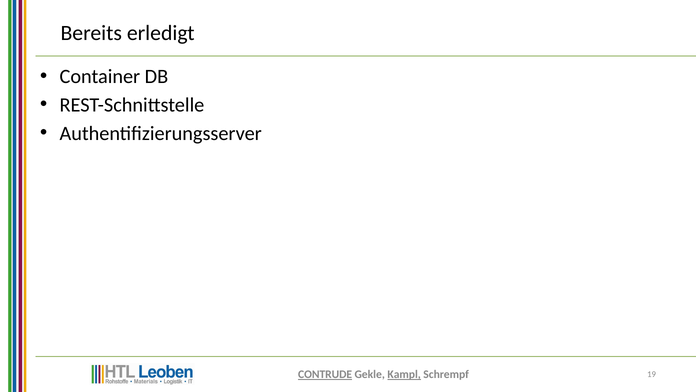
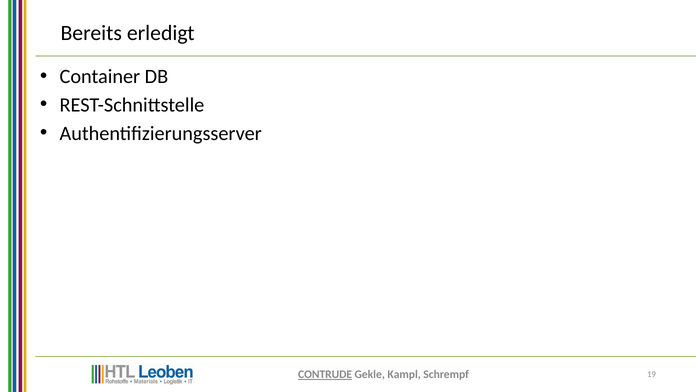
Kampl underline: present -> none (404, 374)
